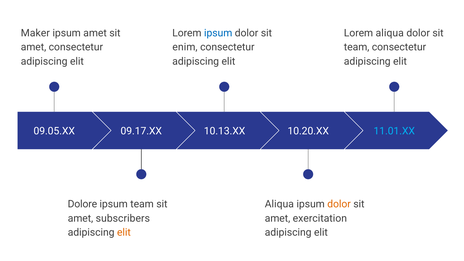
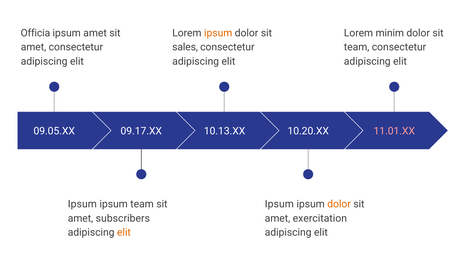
Maker: Maker -> Officia (35, 33)
ipsum colour: blue -> orange (218, 33)
Lorem aliqua: aliqua -> minim (390, 33)
enim: enim -> sales (185, 47)
11.01.XX colour: light blue -> pink (394, 131)
Dolore: Dolore -> Ipsum (82, 204)
Aliqua: Aliqua -> Ipsum (279, 204)
